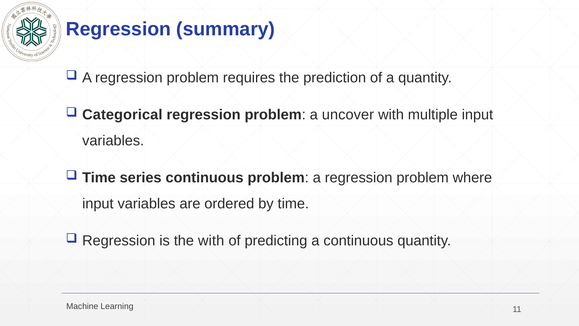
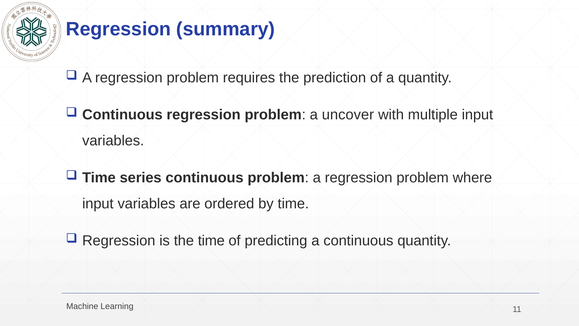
Categorical: Categorical -> Continuous (122, 115)
the with: with -> time (211, 241)
